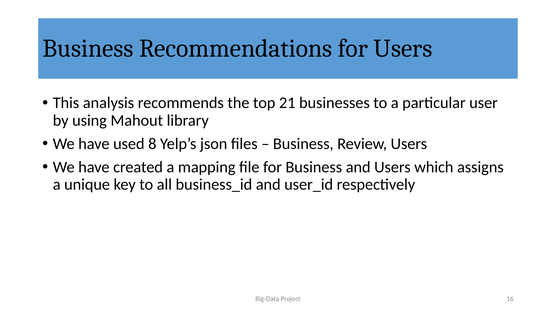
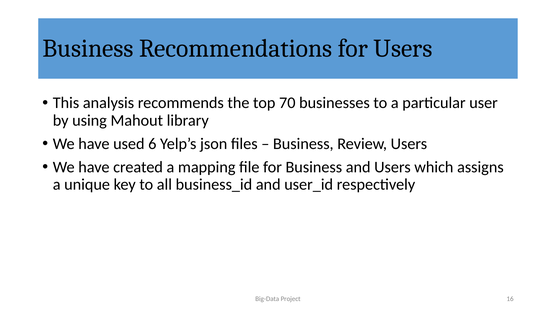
21: 21 -> 70 (287, 103)
8: 8 -> 6 (152, 144)
